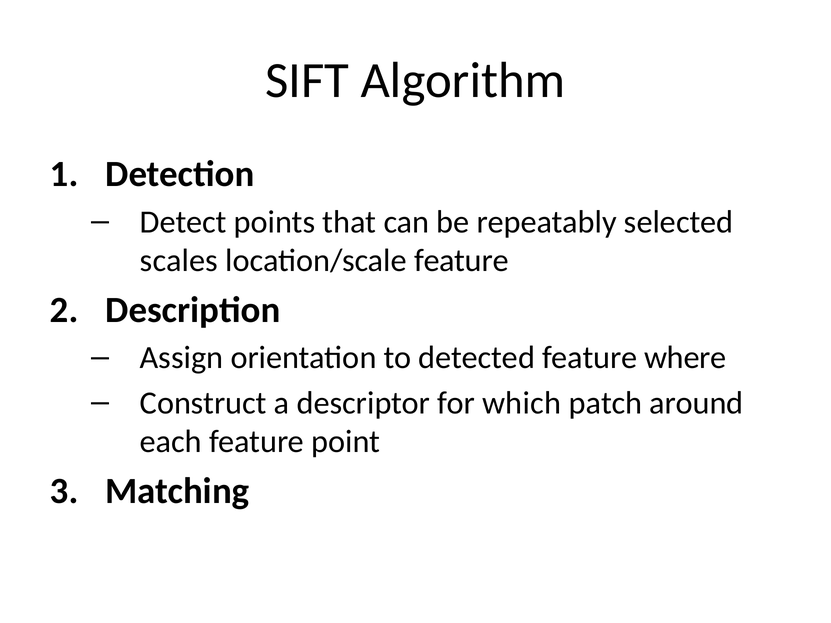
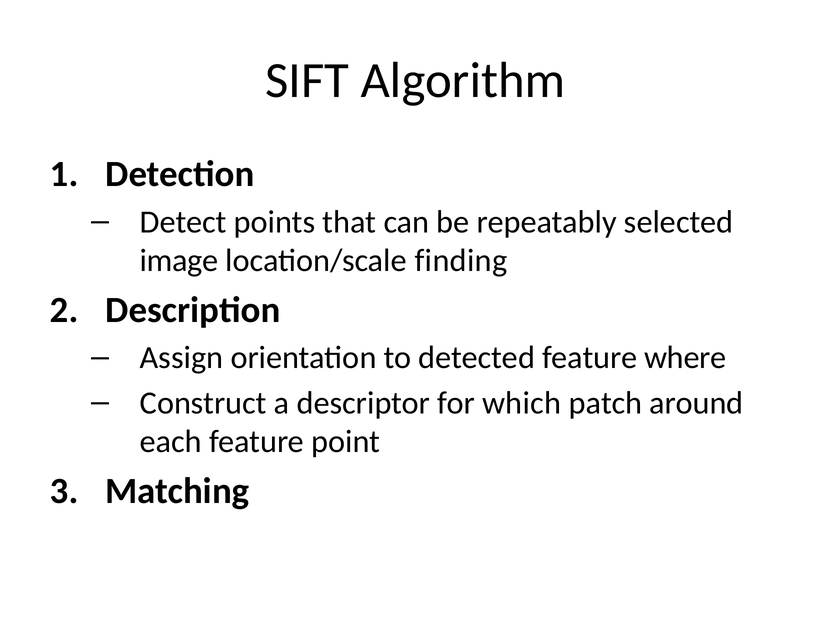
scales: scales -> image (179, 261)
location/scale feature: feature -> finding (461, 261)
